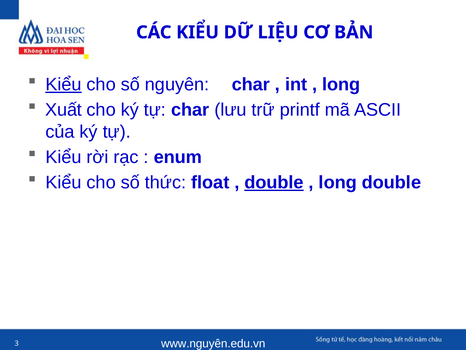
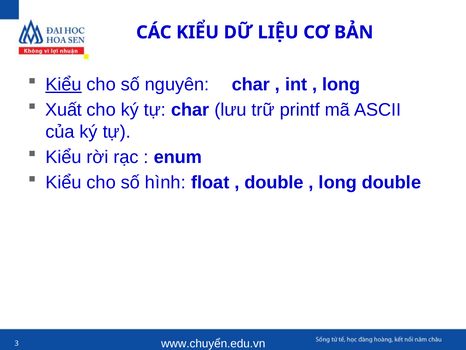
thức: thức -> hình (165, 182)
double underline: present -> none (274, 182)
www.nguyên.edu.vn: www.nguyên.edu.vn -> www.chuyển.edu.vn (213, 343)
